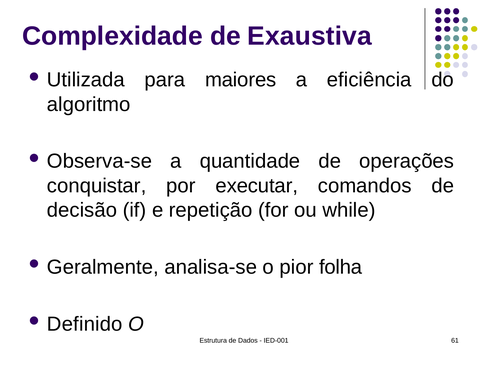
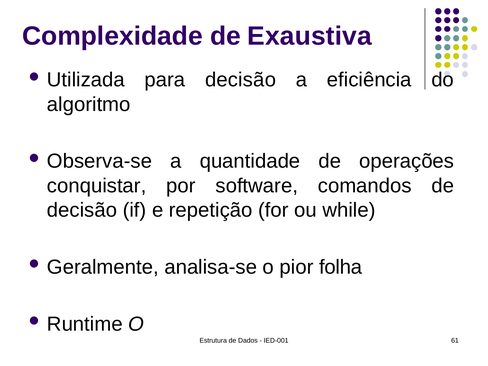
para maiores: maiores -> decisão (241, 80)
executar: executar -> software (257, 186)
Definido: Definido -> Runtime (85, 324)
